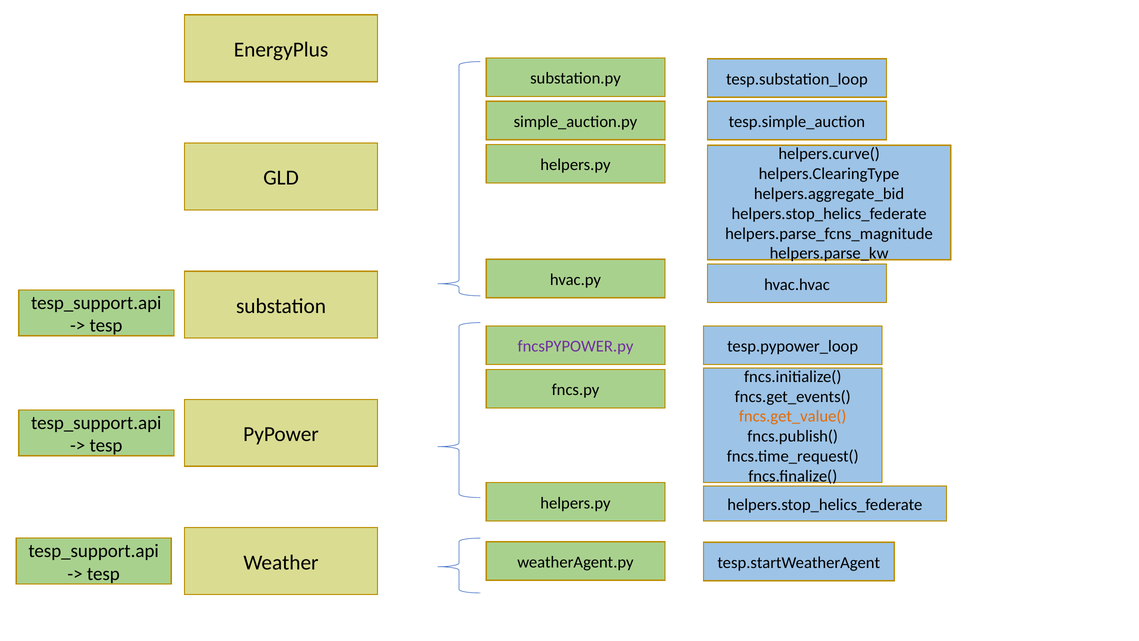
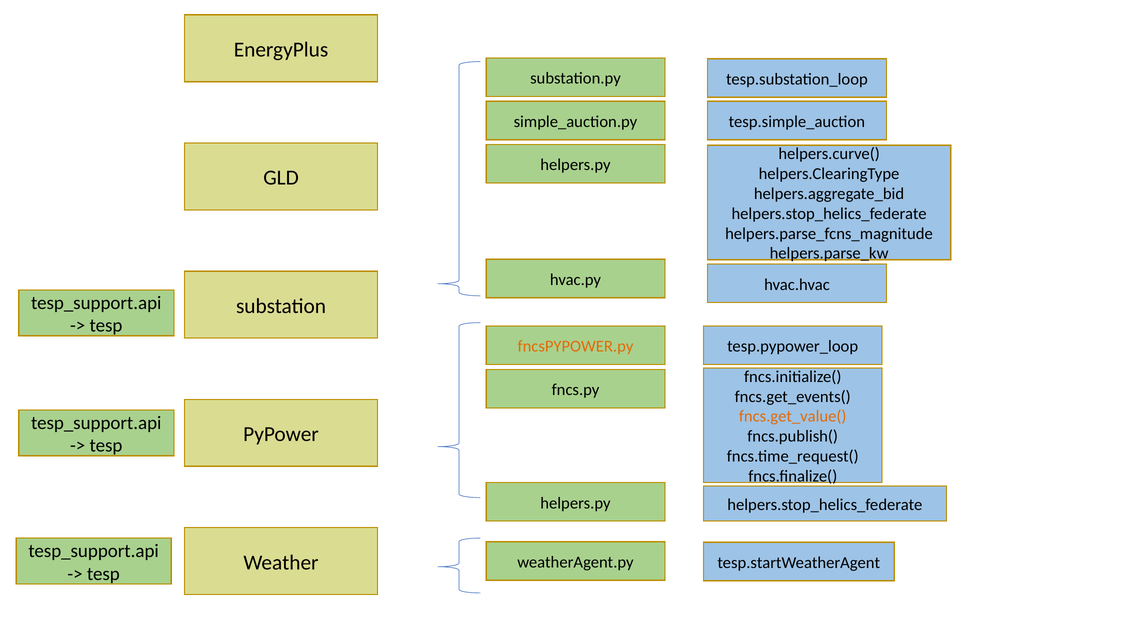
fncsPYPOWER.py colour: purple -> orange (575, 346)
